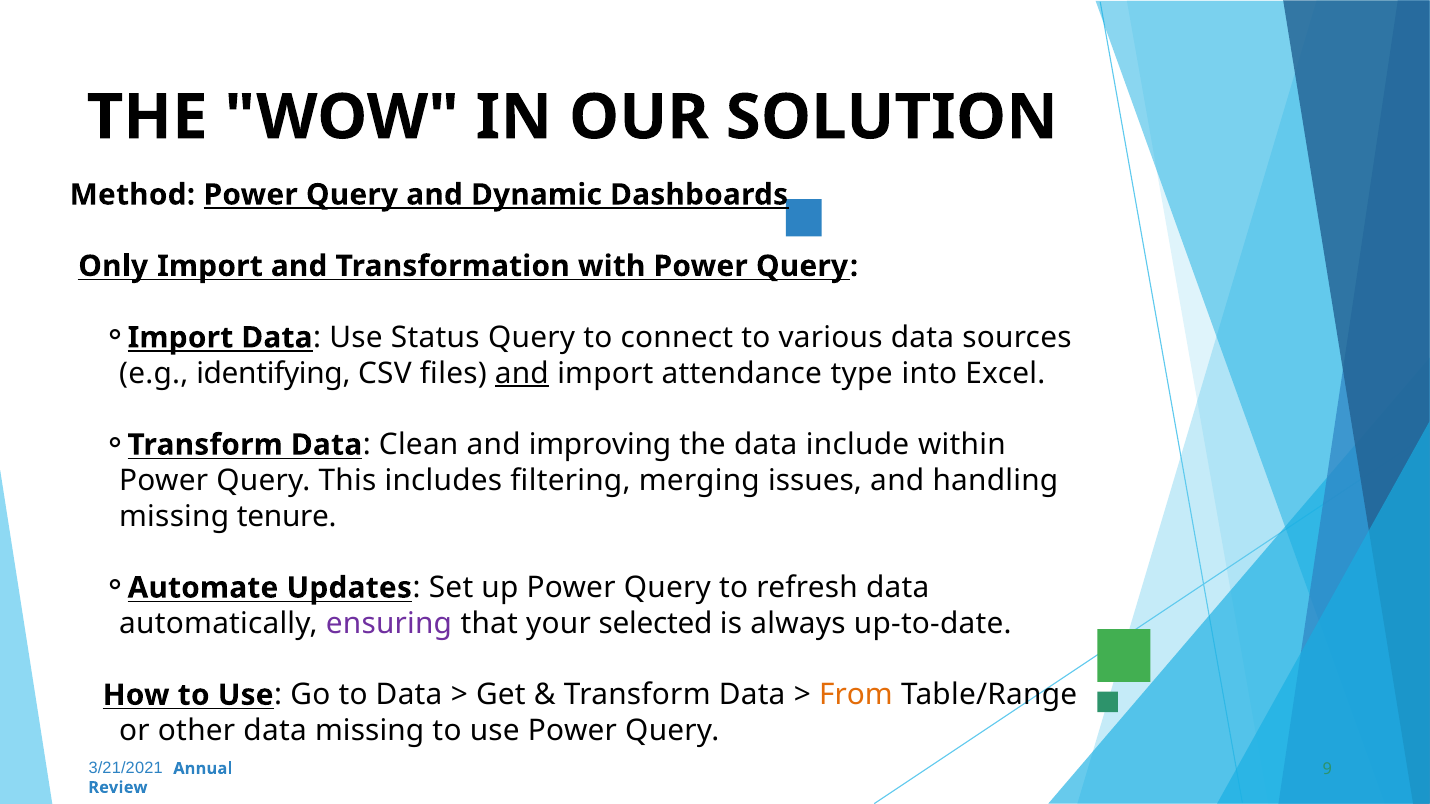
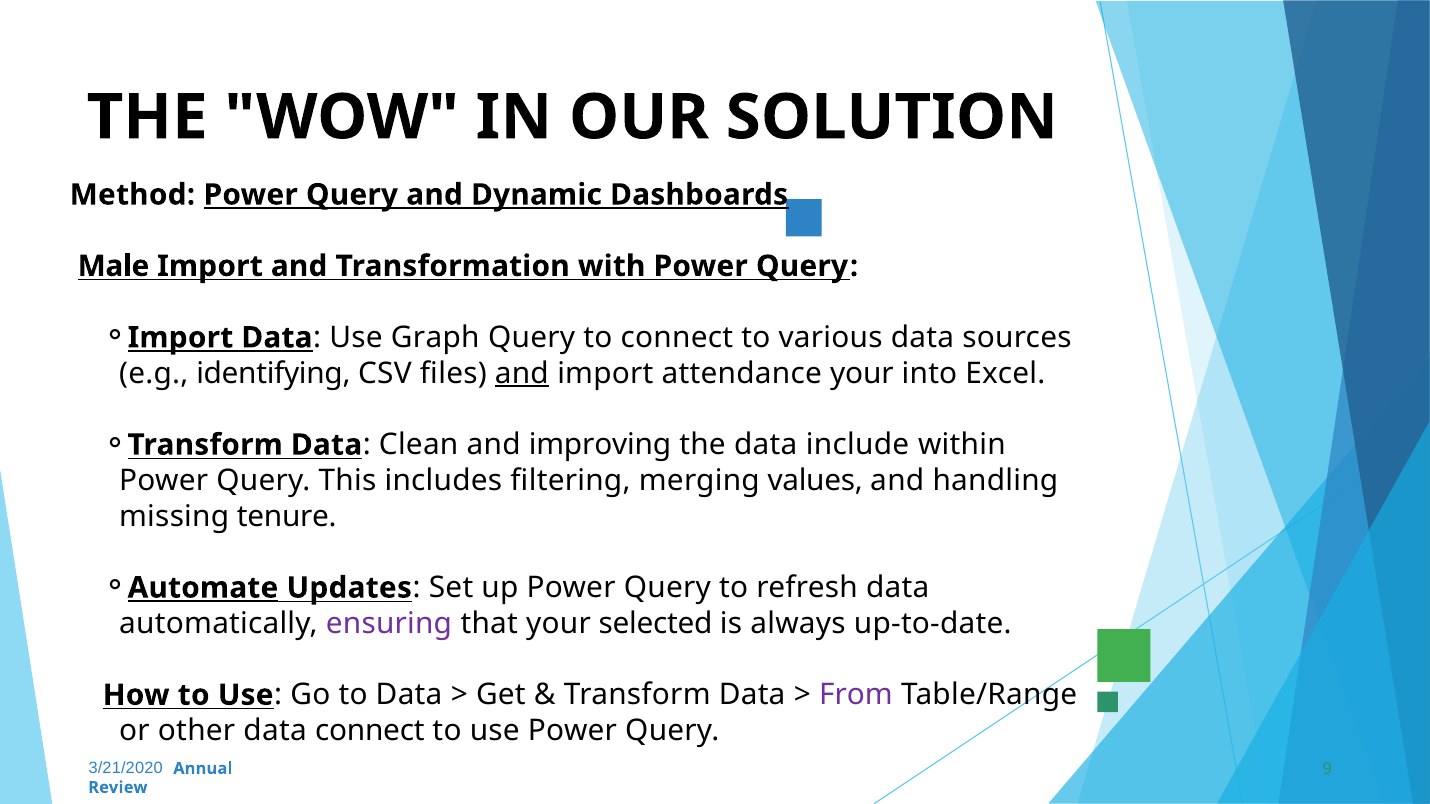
Only: Only -> Male (113, 266)
Status: Status -> Graph (435, 338)
attendance type: type -> your (862, 374)
issues: issues -> values (815, 481)
Automate underline: none -> present (203, 588)
From colour: orange -> purple (856, 695)
data missing: missing -> connect (370, 731)
3/21/2021: 3/21/2021 -> 3/21/2020 (126, 769)
